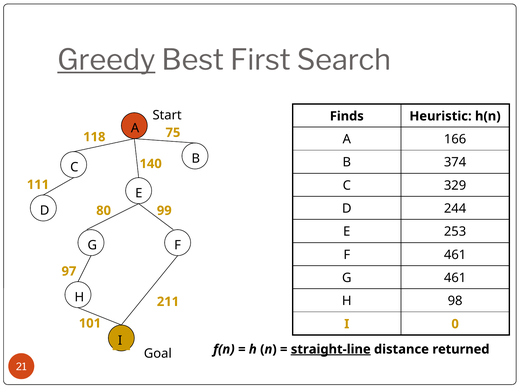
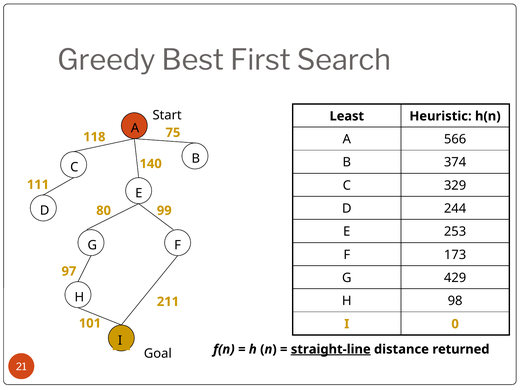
Greedy underline: present -> none (106, 60)
Finds: Finds -> Least (347, 116)
166: 166 -> 566 (455, 139)
F 461: 461 -> 173 (455, 255)
G 461: 461 -> 429 (455, 278)
